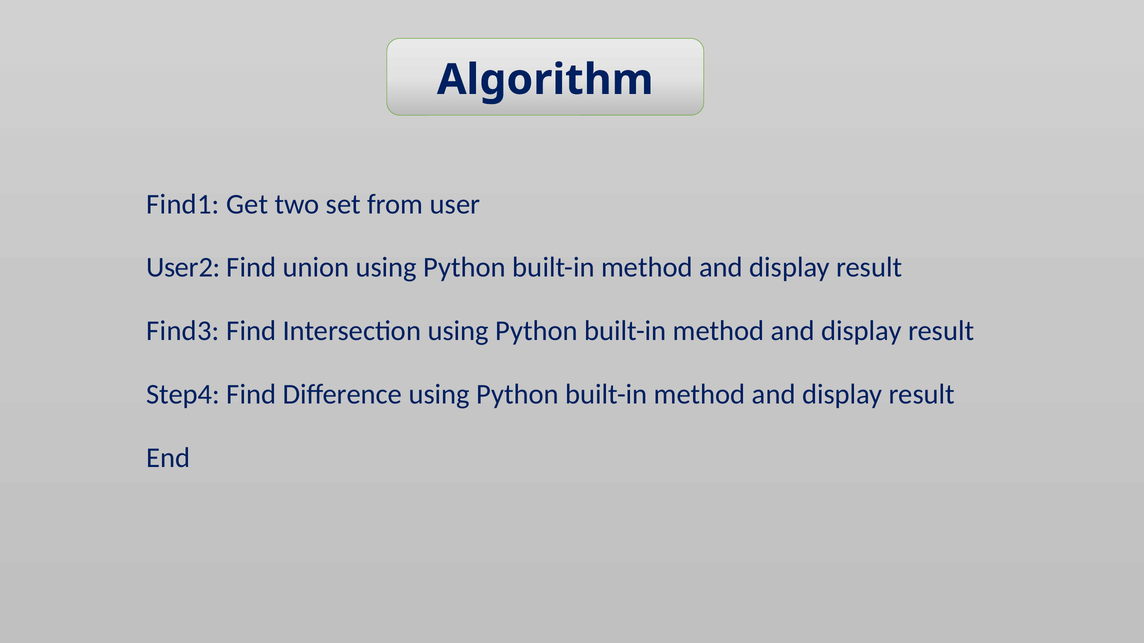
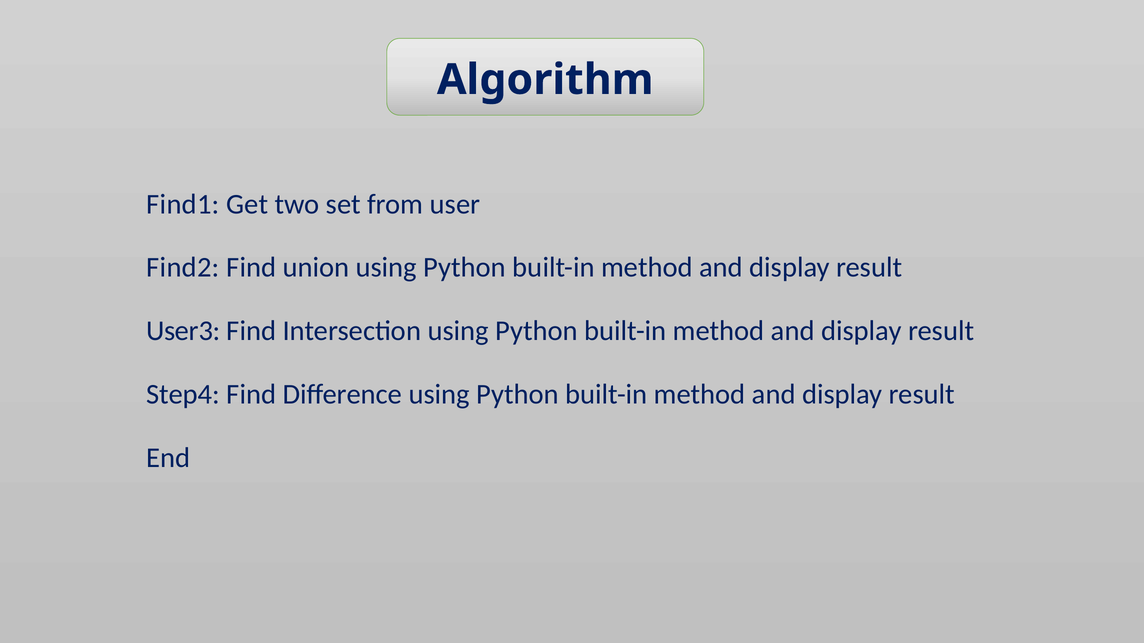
User2: User2 -> Find2 (183, 268)
Find3: Find3 -> User3 (183, 331)
